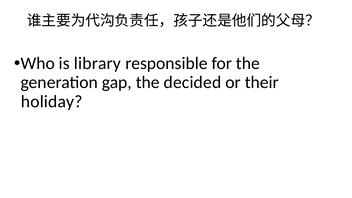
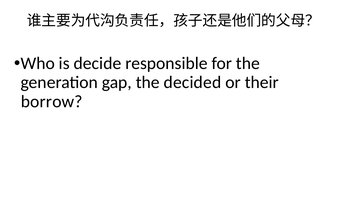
library: library -> decide (98, 63)
holiday: holiday -> borrow (52, 101)
